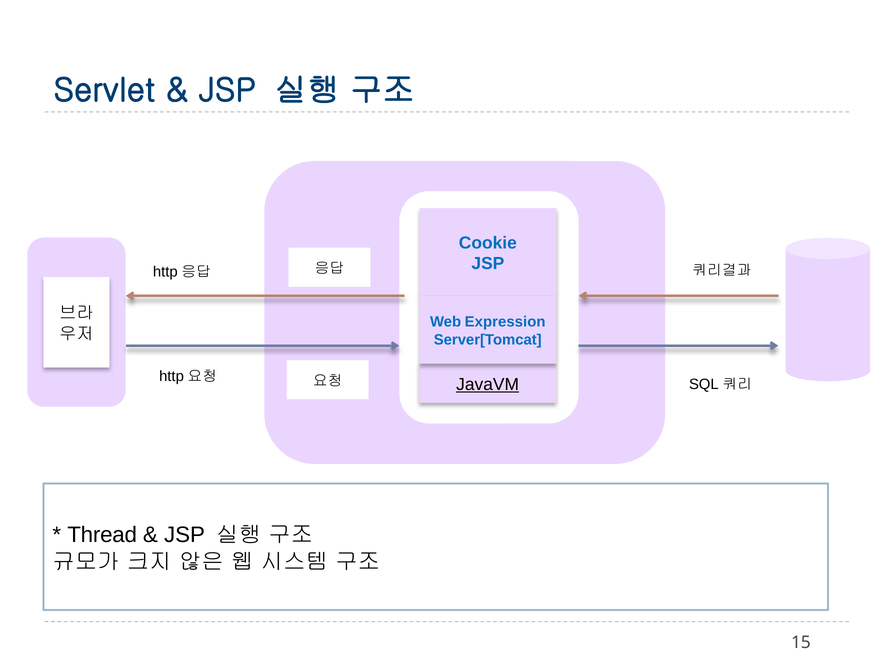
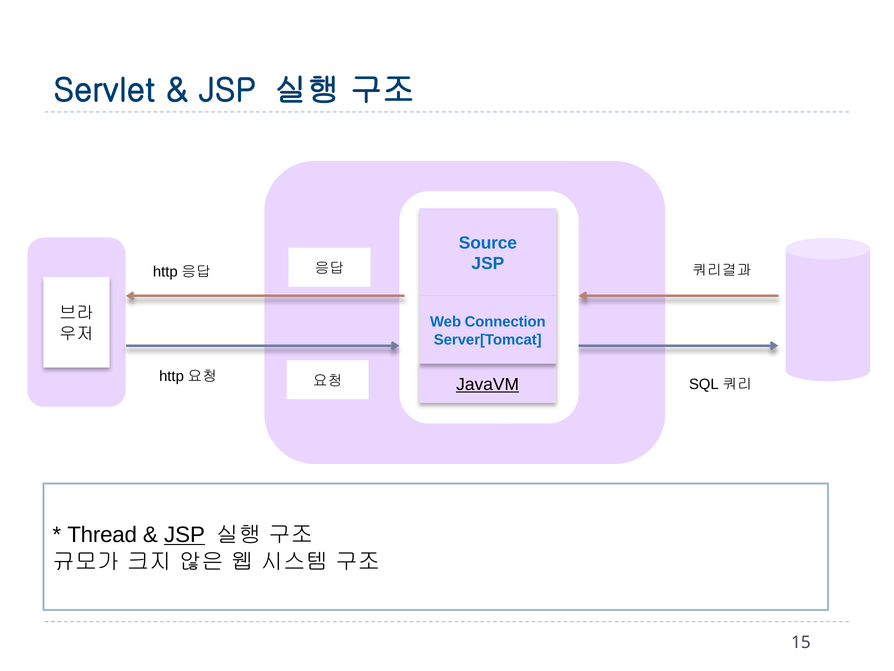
Cookie: Cookie -> Source (488, 243)
Expression: Expression -> Connection (505, 322)
JSP underline: none -> present (185, 535)
